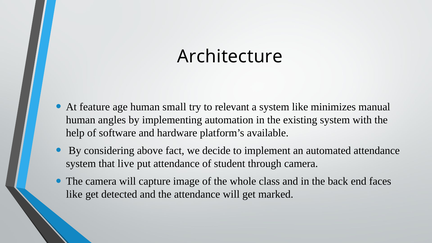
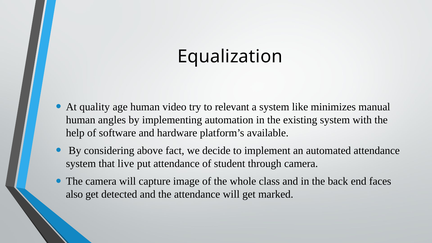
Architecture: Architecture -> Equalization (230, 57)
feature: feature -> quality (95, 107)
small: small -> video (174, 107)
like: like -> also (74, 194)
